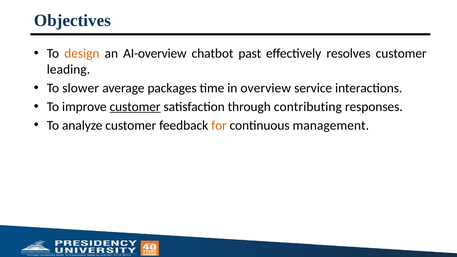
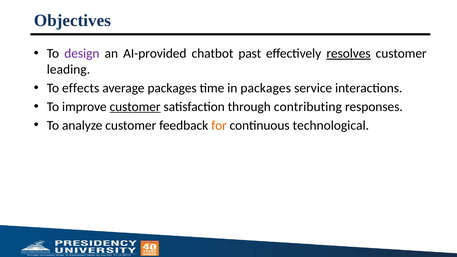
design colour: orange -> purple (82, 53)
AI-overview: AI-overview -> AI-provided (155, 53)
resolves underline: none -> present (349, 53)
slower: slower -> effects (81, 88)
in overview: overview -> packages (266, 88)
management: management -> technological (331, 125)
